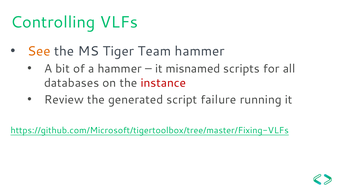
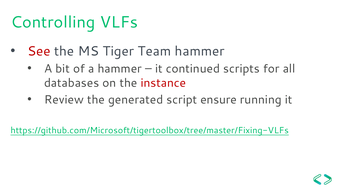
See colour: orange -> red (39, 51)
misnamed: misnamed -> continued (193, 69)
failure: failure -> ensure (219, 99)
